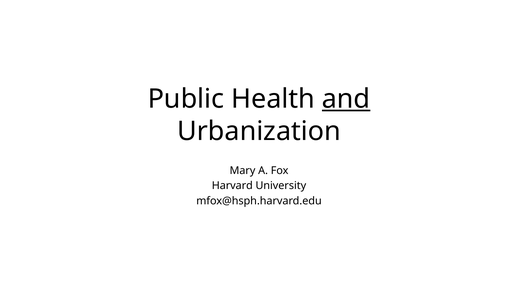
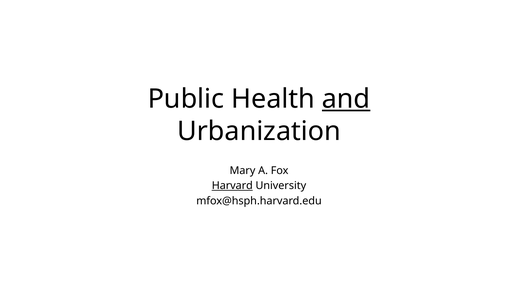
Harvard underline: none -> present (232, 186)
